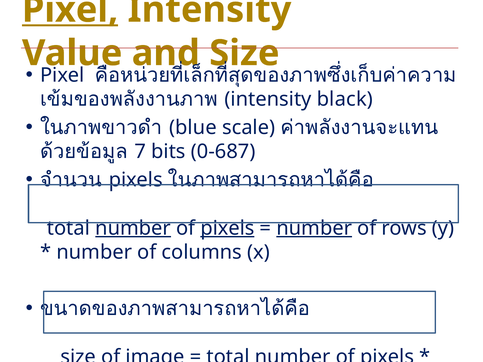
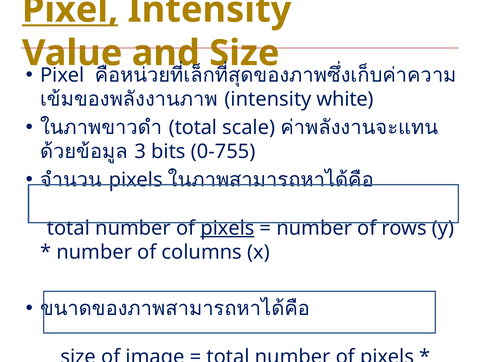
black: black -> white (345, 99)
blue: blue -> total (193, 128)
7: 7 -> 3 (140, 152)
0-687: 0-687 -> 0-755 (223, 152)
number underline: present -> none (133, 228)
number underline: present -> none (314, 228)
